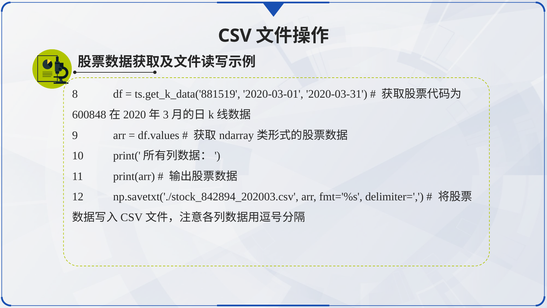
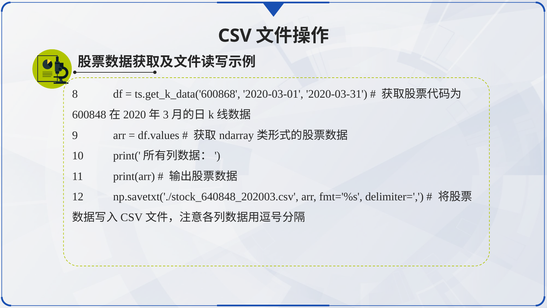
ts.get_k_data('881519: ts.get_k_data('881519 -> ts.get_k_data('600868 (187, 94)
np.savetxt('./stock_842894_202003.csv: np.savetxt('./stock_842894_202003.csv -> np.savetxt('./stock_640848_202003.csv (206, 197)
